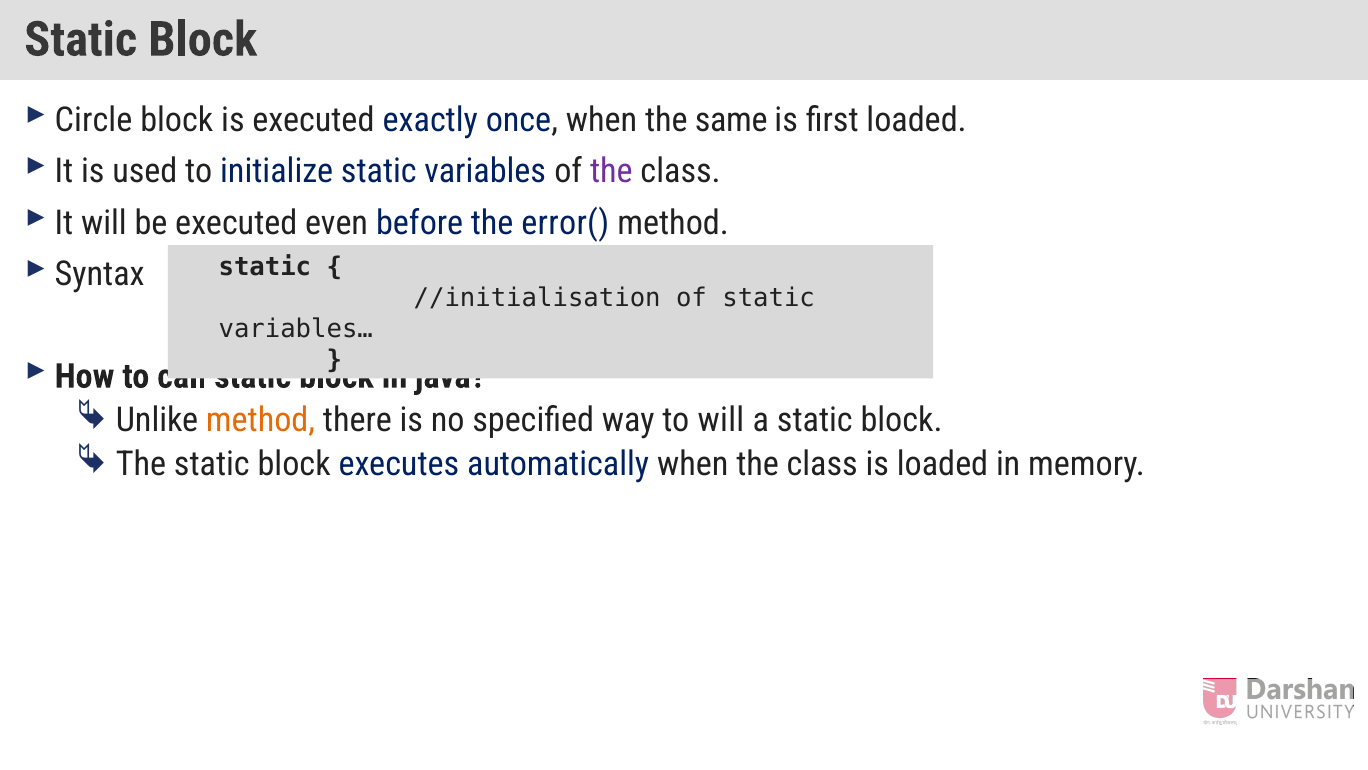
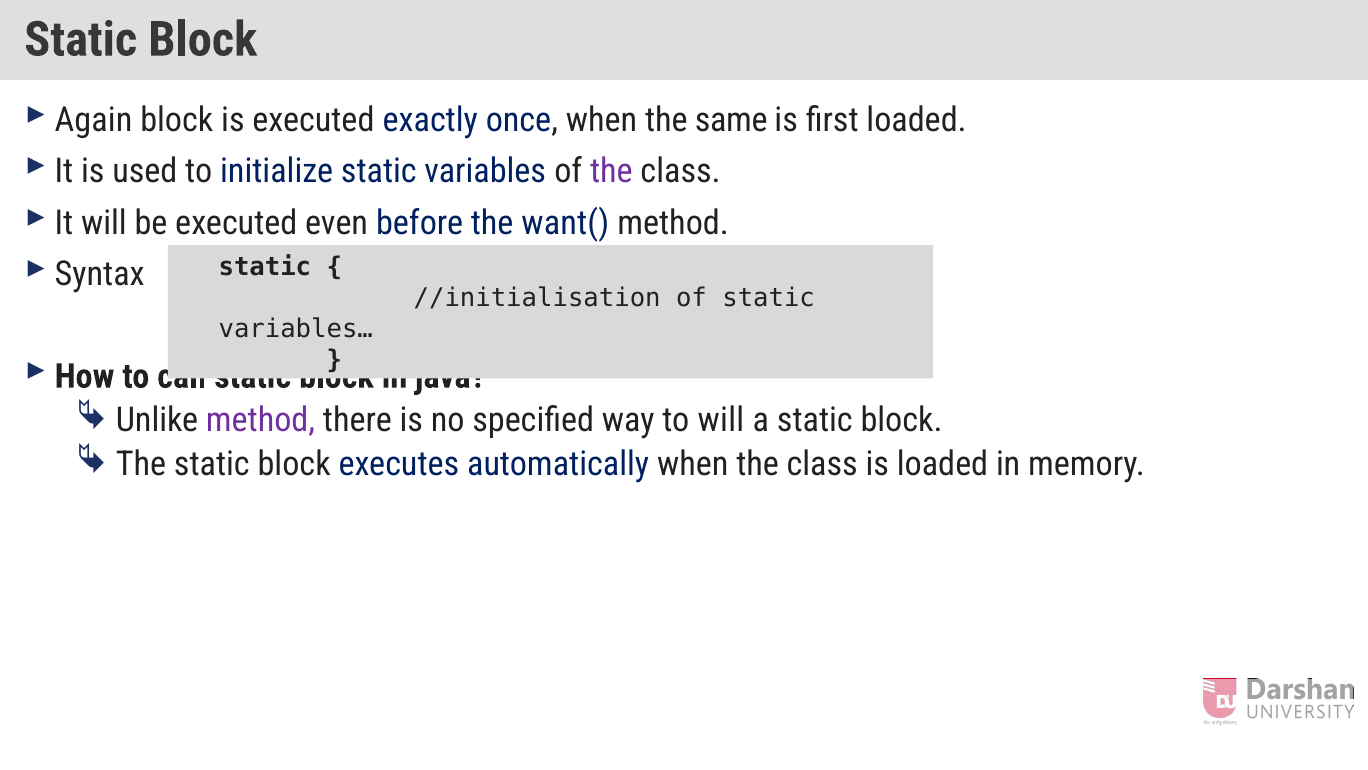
Circle: Circle -> Again (94, 120)
error(: error( -> want( (565, 223)
method colour: orange -> purple (261, 420)
